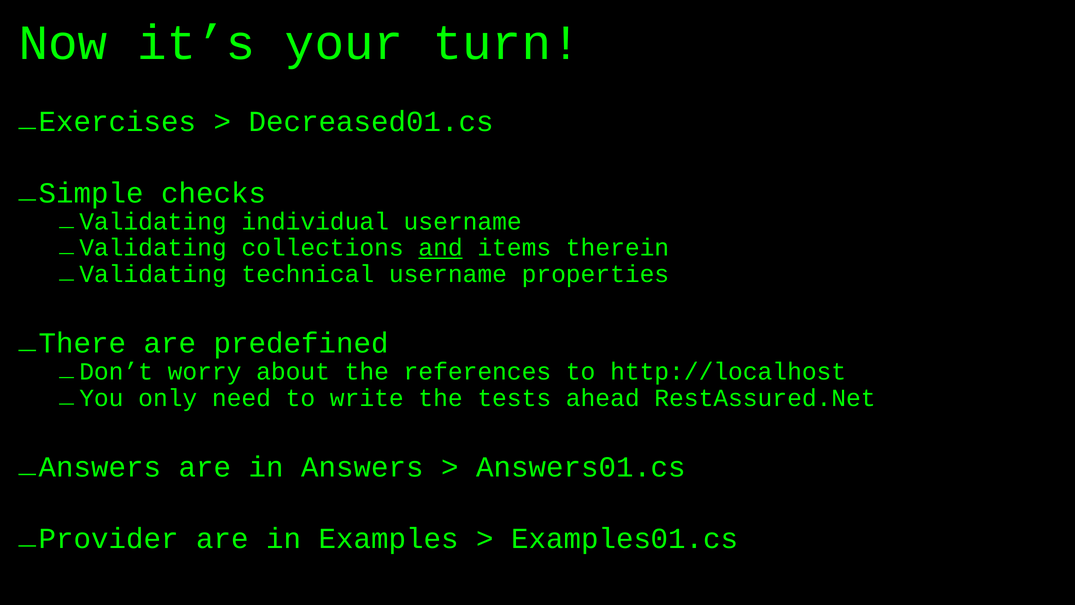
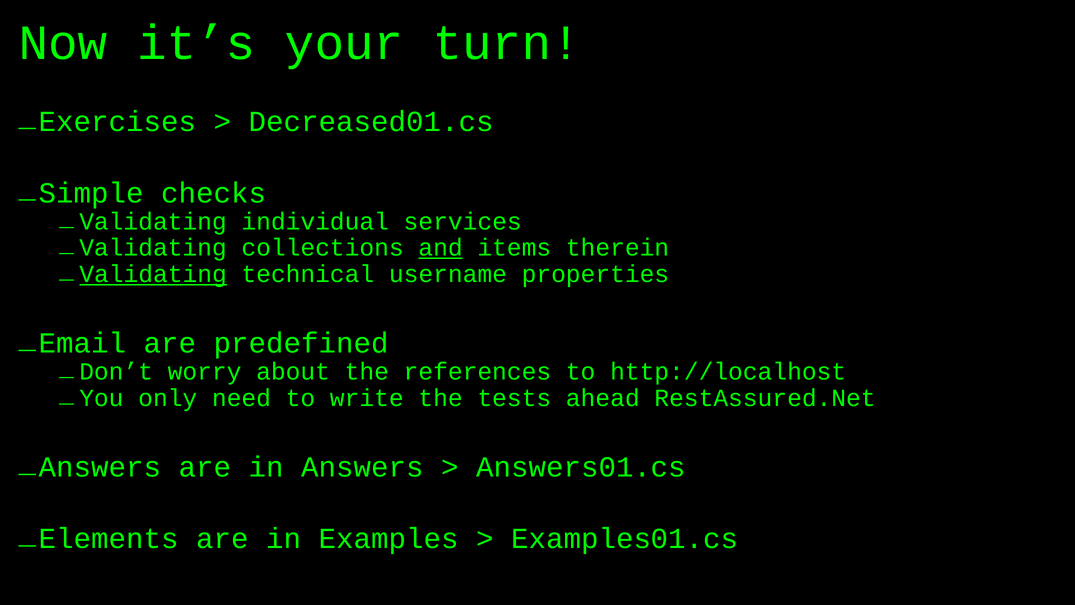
individual username: username -> services (463, 221)
Validating underline: none -> present (153, 274)
There: There -> Email (83, 343)
Provider: Provider -> Elements (109, 538)
